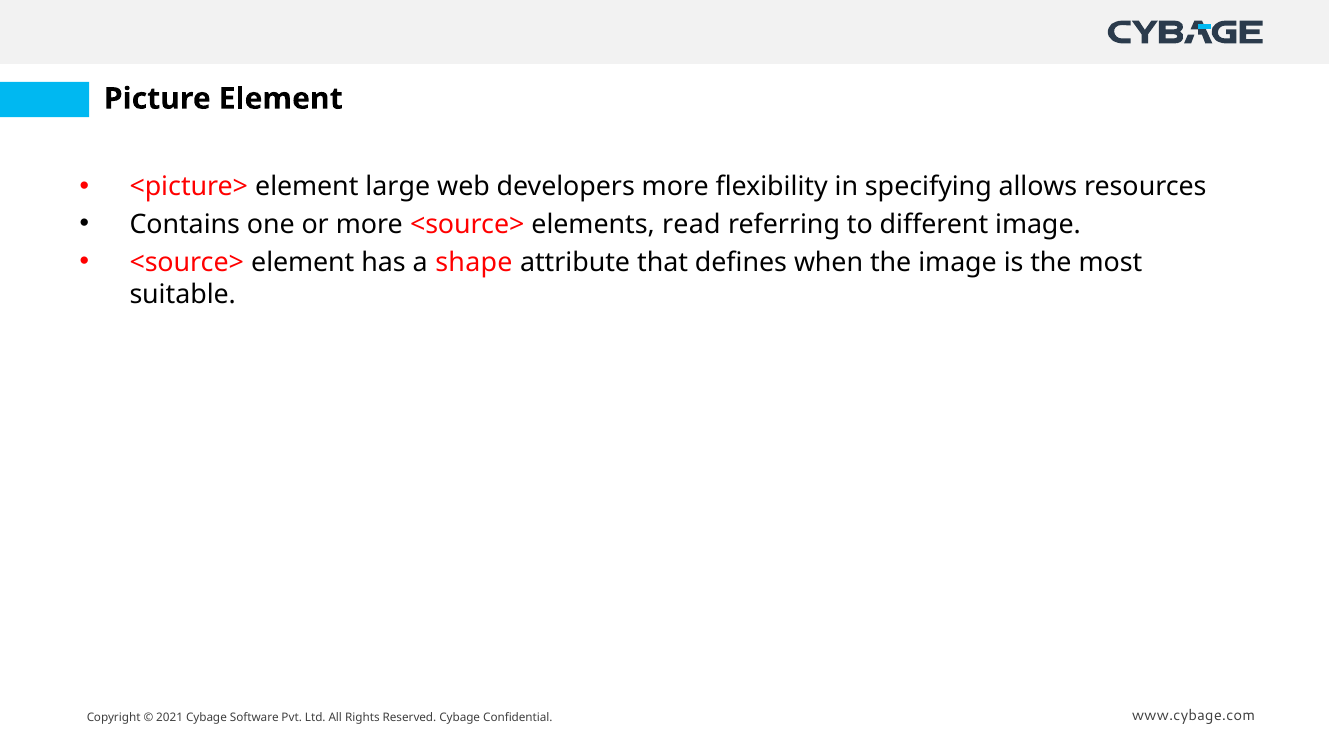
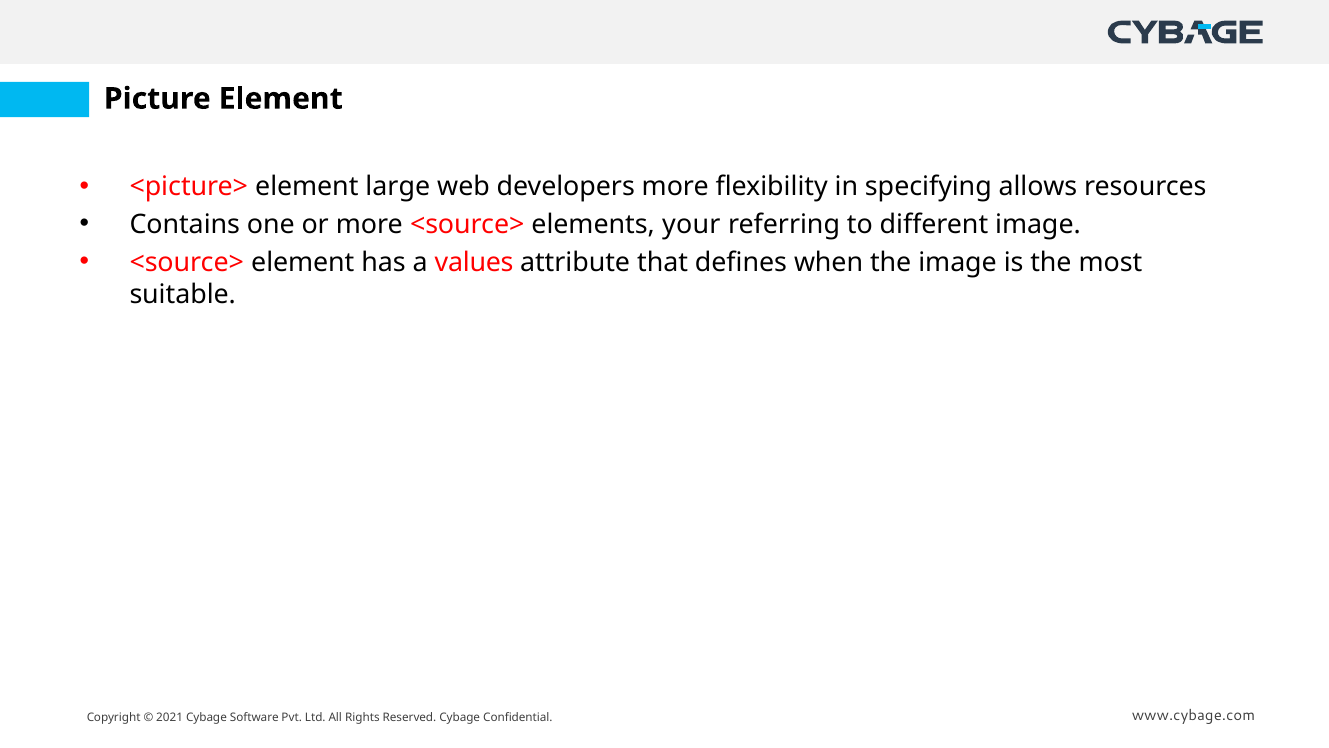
read: read -> your (691, 225)
shape: shape -> values (474, 262)
